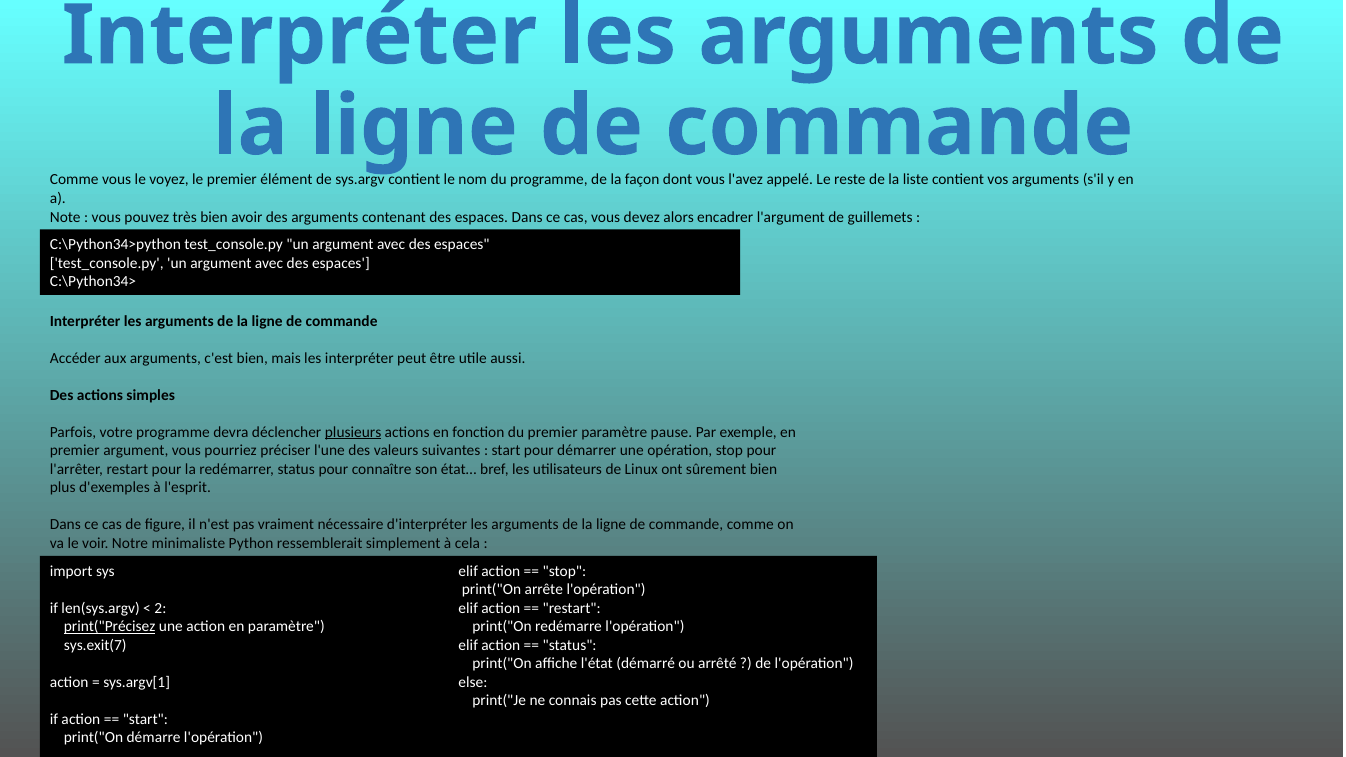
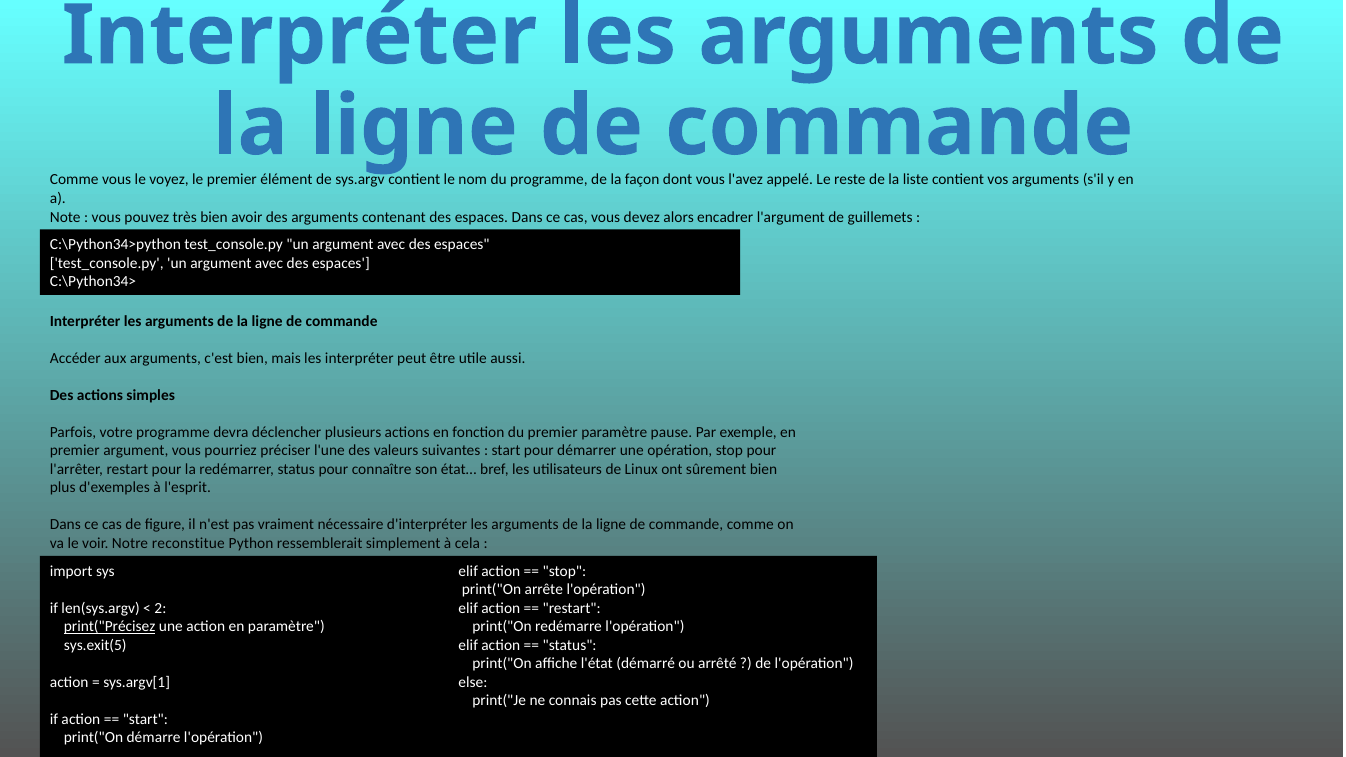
plusieurs underline: present -> none (353, 432)
minimaliste: minimaliste -> reconstitue (188, 543)
sys.exit(7: sys.exit(7 -> sys.exit(5 (95, 645)
